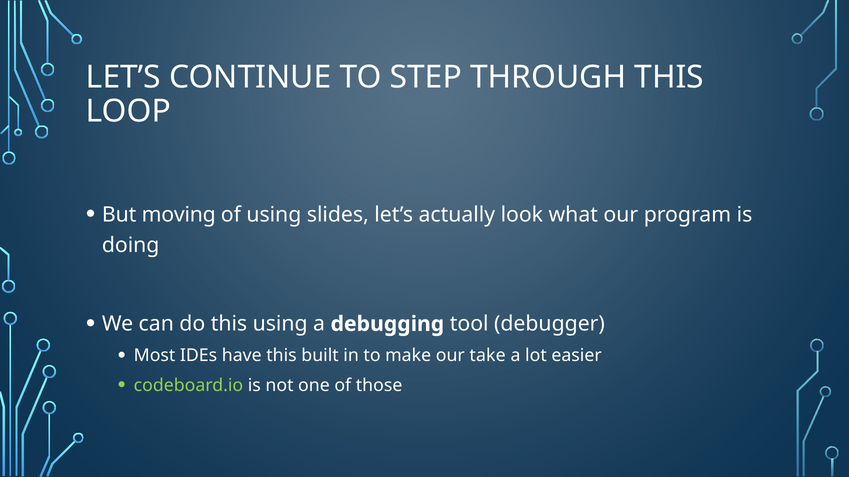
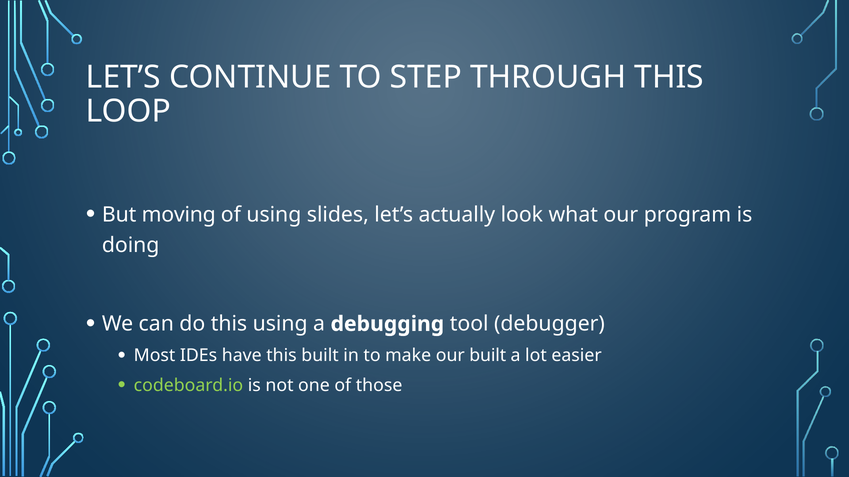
our take: take -> built (488, 356)
